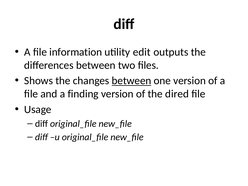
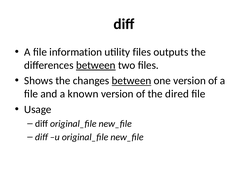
utility edit: edit -> files (142, 52)
between underline: none -> present (96, 65)
finding: finding -> known (83, 94)
